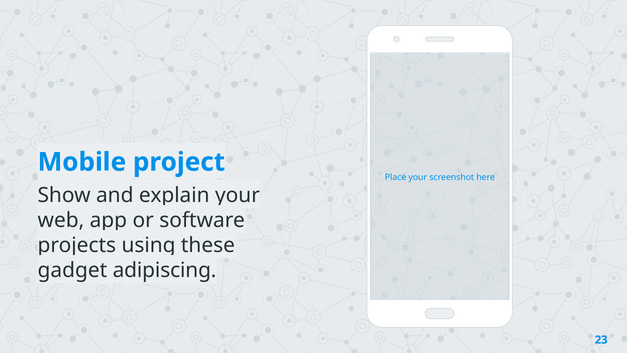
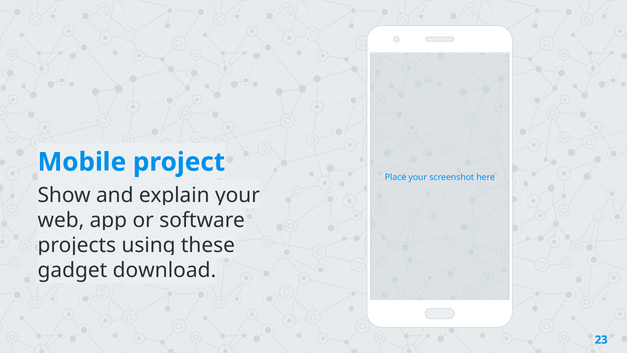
adipiscing: adipiscing -> download (164, 270)
